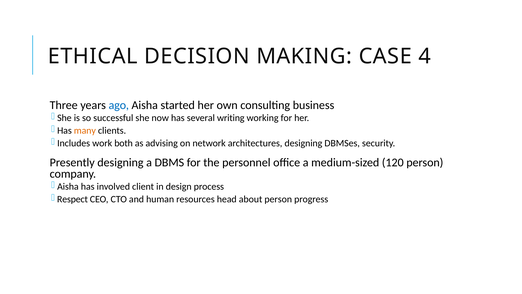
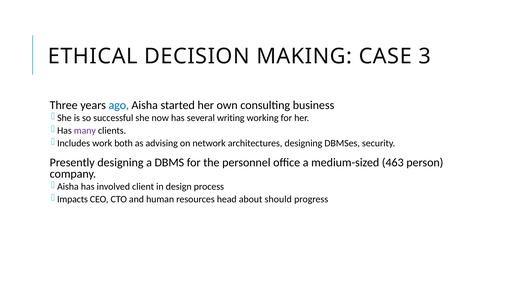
4: 4 -> 3 (425, 56)
many colour: orange -> purple (85, 130)
120: 120 -> 463 (393, 162)
Respect: Respect -> Impacts (72, 199)
about person: person -> should (278, 199)
